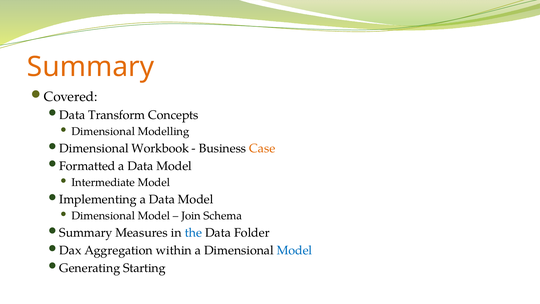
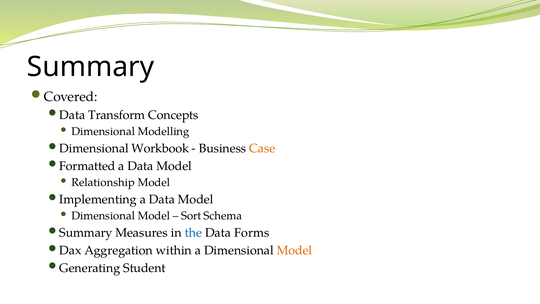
Summary colour: orange -> black (91, 67)
Intermediate: Intermediate -> Relationship (103, 182)
Join: Join -> Sort (191, 216)
Folder: Folder -> Forms (252, 233)
Model colour: blue -> orange (295, 250)
Starting: Starting -> Student (144, 268)
